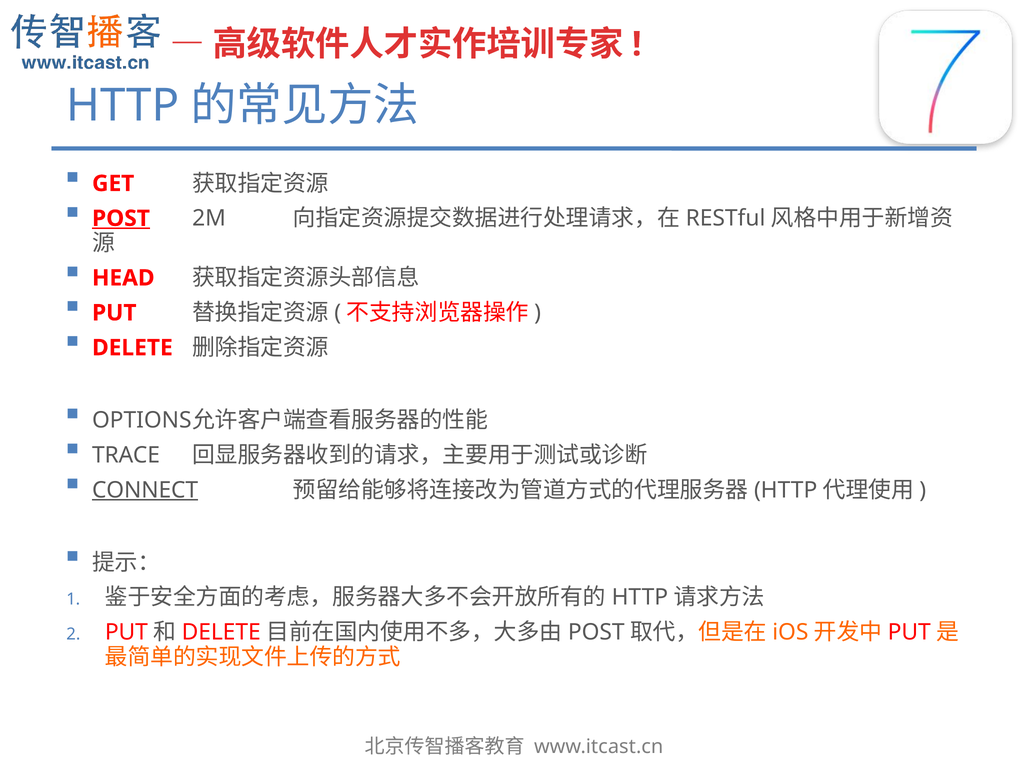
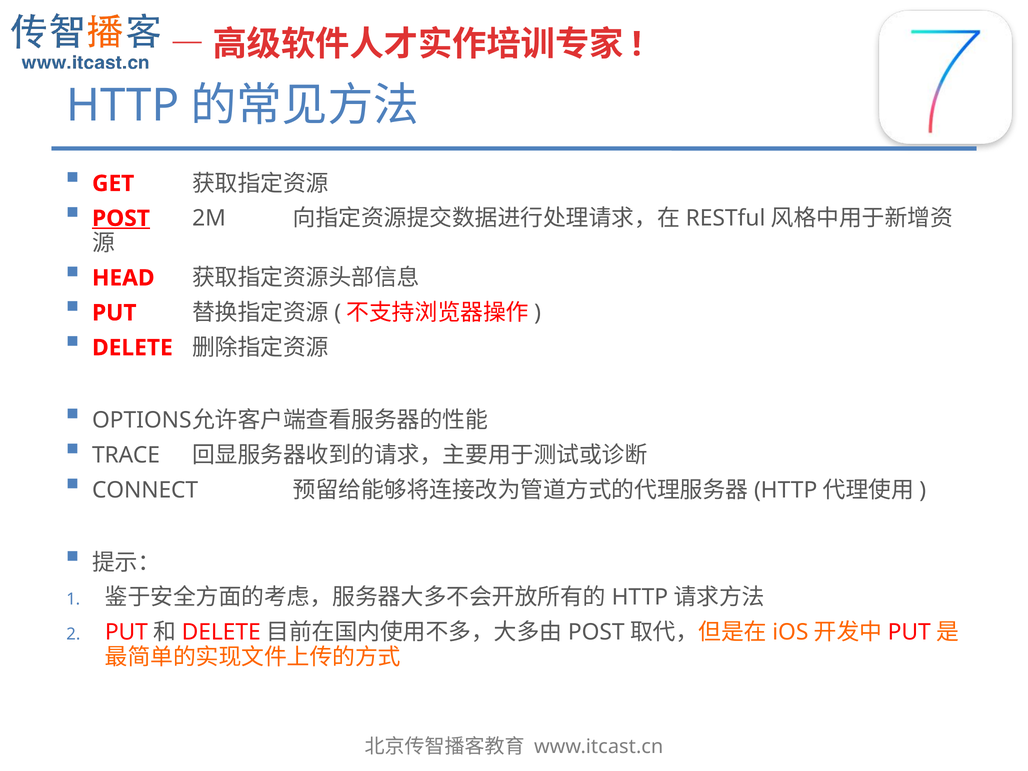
CONNECT underline: present -> none (145, 490)
